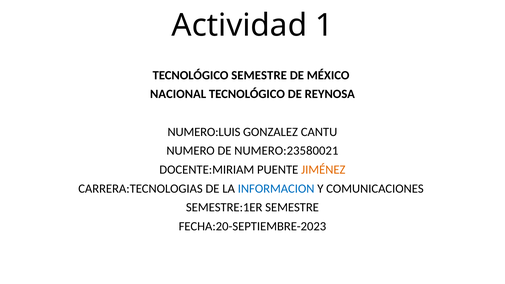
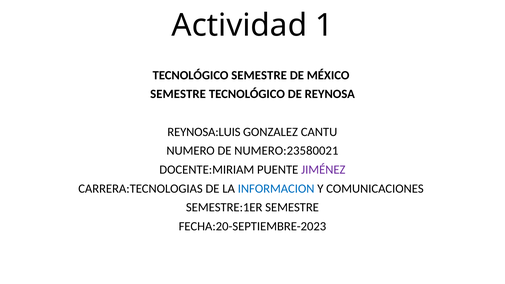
NACIONAL: NACIONAL -> SEMESTRE (178, 94)
NUMERO:LUIS: NUMERO:LUIS -> REYNOSA:LUIS (204, 132)
JIMÉNEZ colour: orange -> purple (323, 170)
